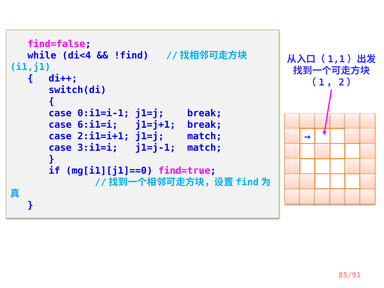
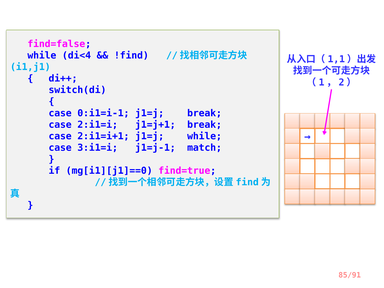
6:i1=i: 6:i1=i -> 2:i1=i (98, 125)
j1=j match: match -> while (205, 136)
